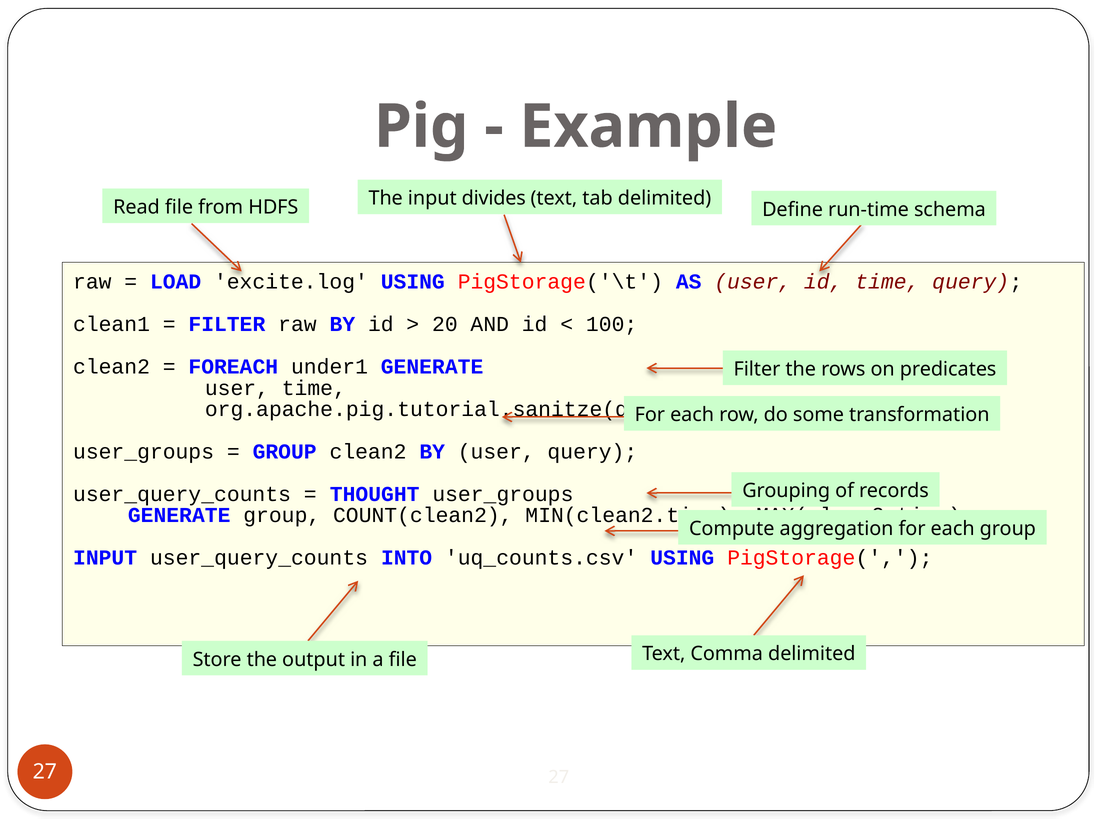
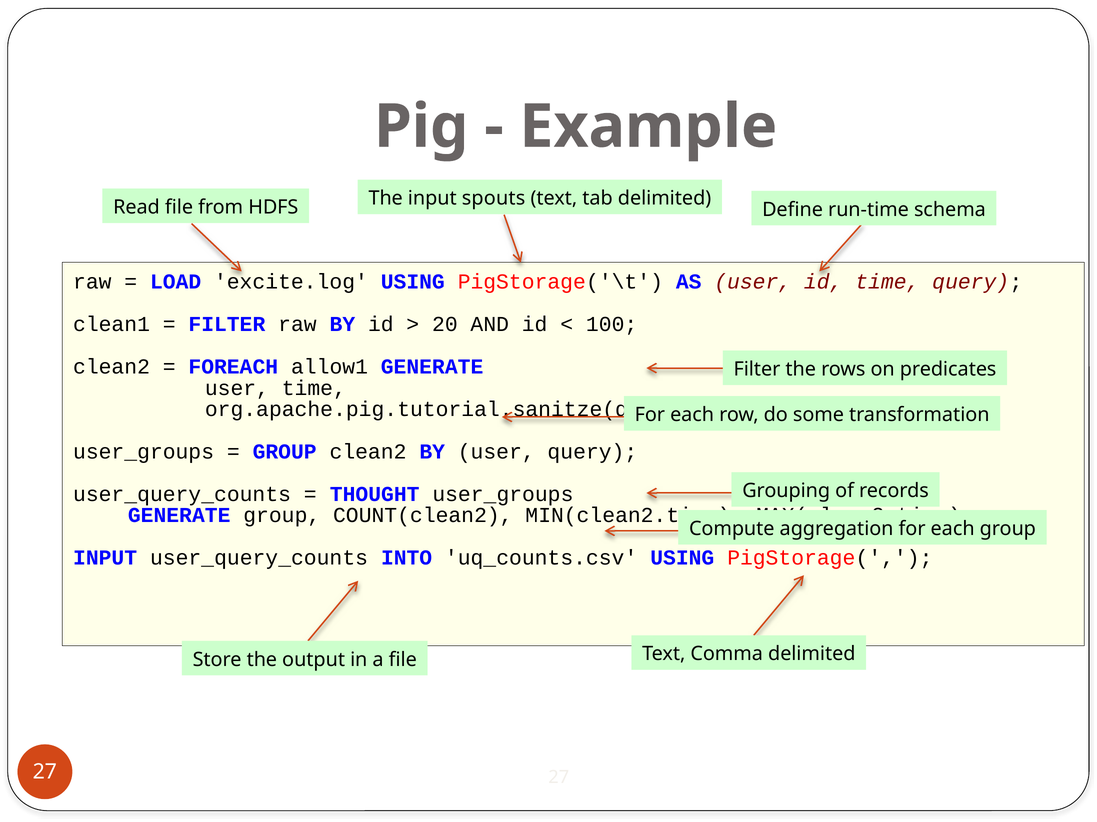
divides: divides -> spouts (494, 199)
under1: under1 -> allow1 (329, 367)
